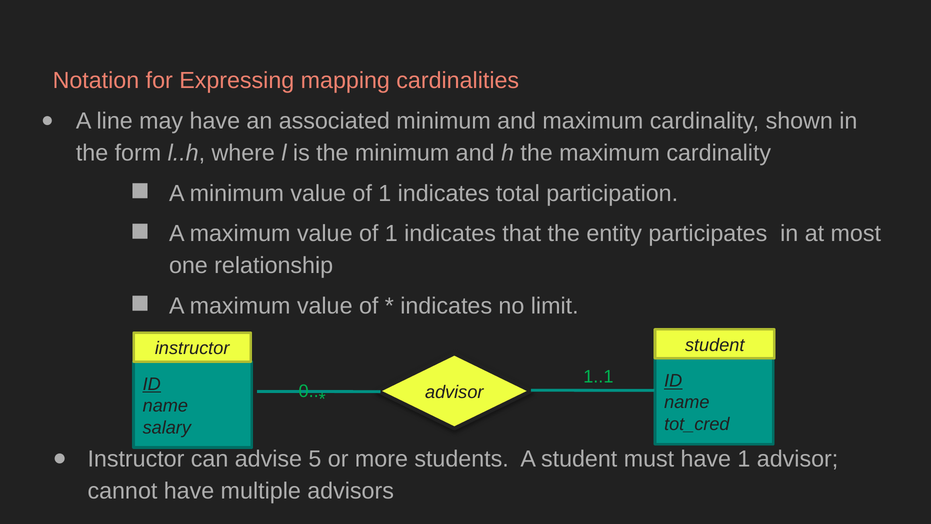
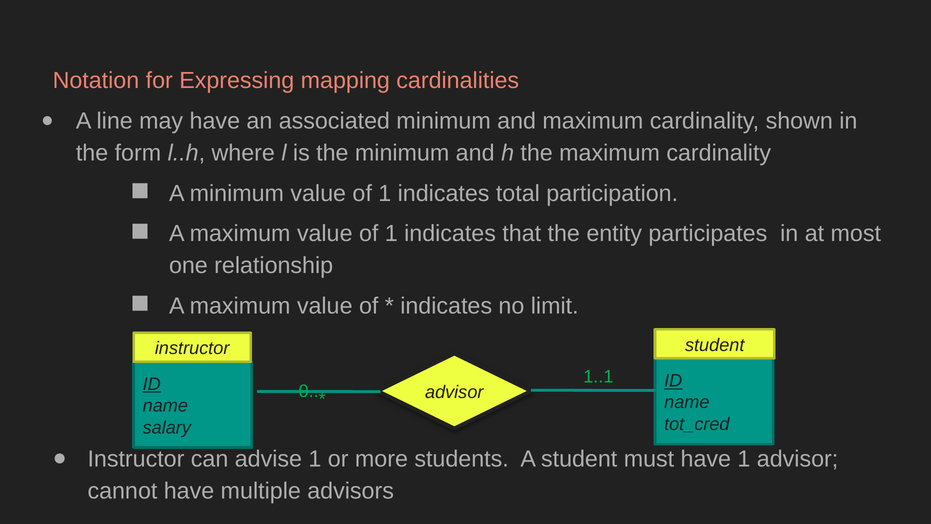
advise 5: 5 -> 1 (315, 459)
